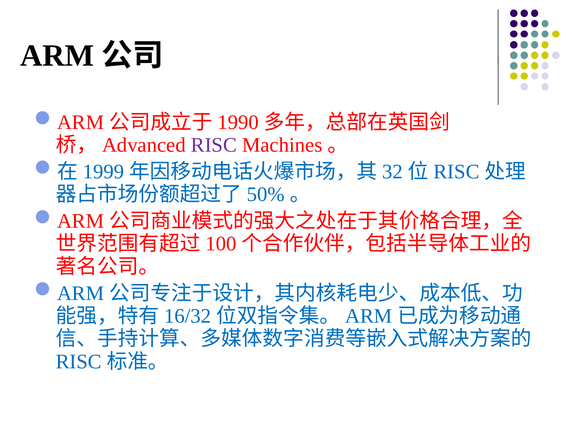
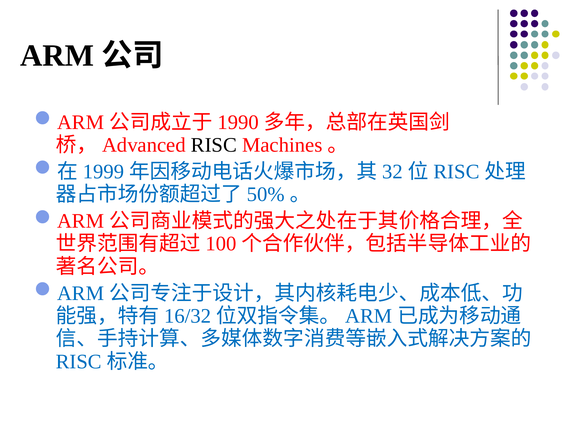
RISC colour: purple -> black (214, 145)
